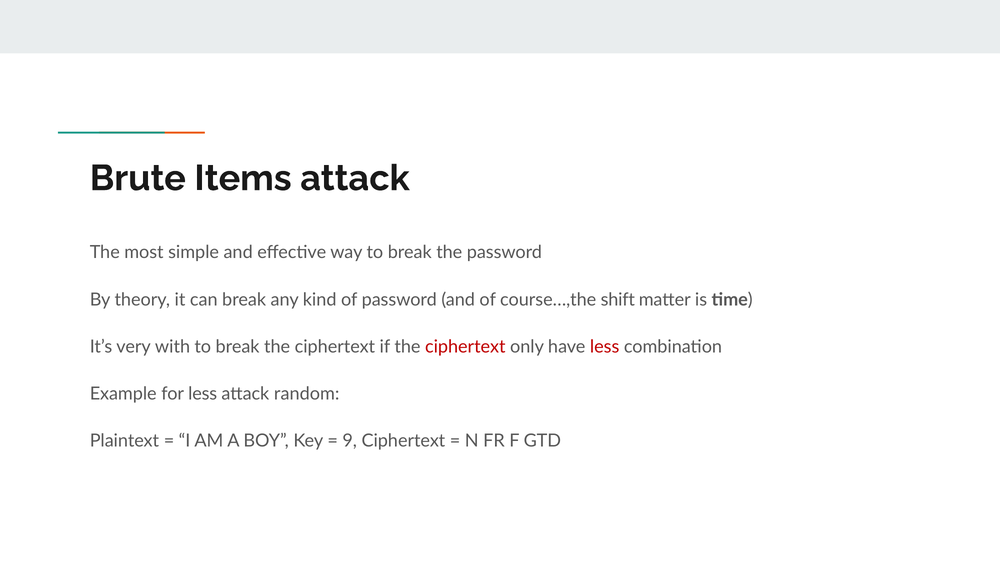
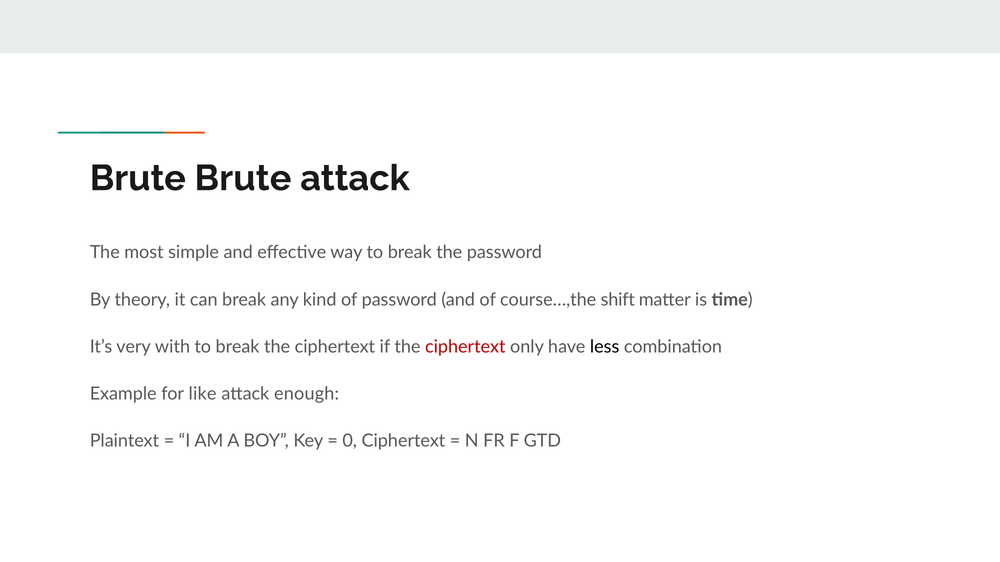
Brute Items: Items -> Brute (243, 178)
less colour: red -> black (605, 347)
for less: less -> like (203, 394)
random: random -> enough (307, 394)
9: 9 -> 0 (350, 441)
